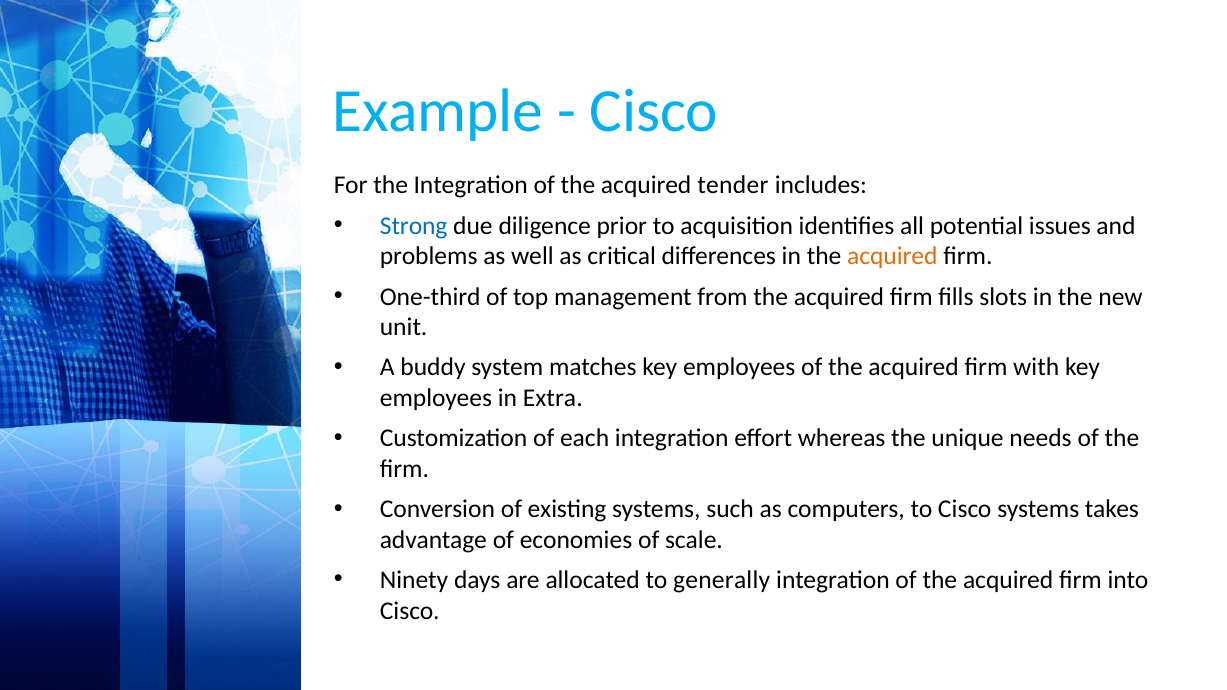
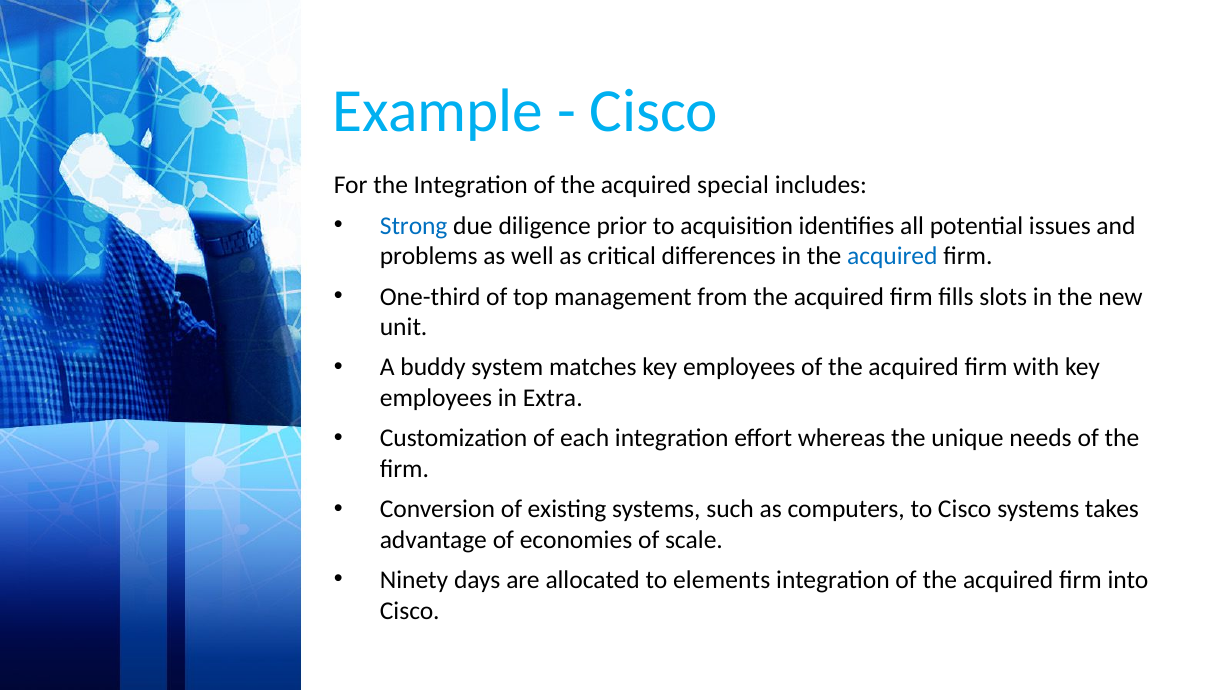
tender: tender -> special (733, 186)
acquired colour: orange -> blue (892, 256)
generally: generally -> elements (722, 580)
